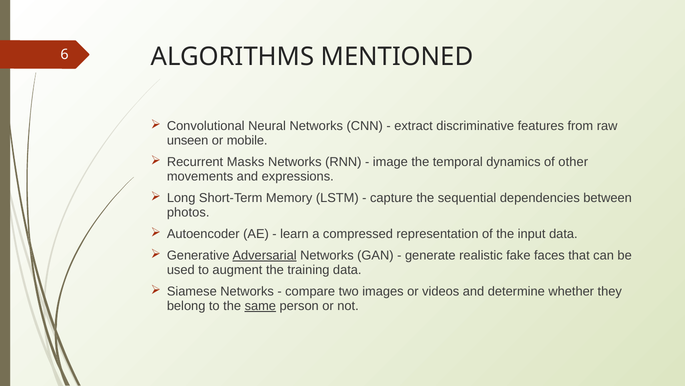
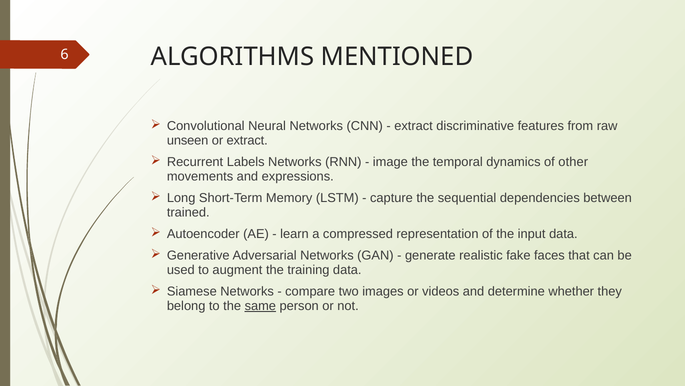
or mobile: mobile -> extract (247, 140)
Masks: Masks -> Labels (246, 162)
photos: photos -> trained (188, 212)
Adversarial underline: present -> none (265, 255)
